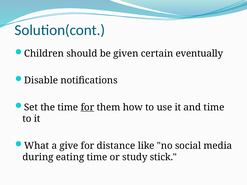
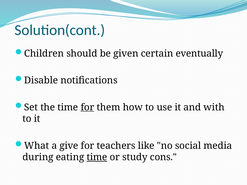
and time: time -> with (214, 107)
distance: distance -> teachers (116, 146)
time underline: none -> present (97, 157)
stick: stick -> cons (163, 157)
